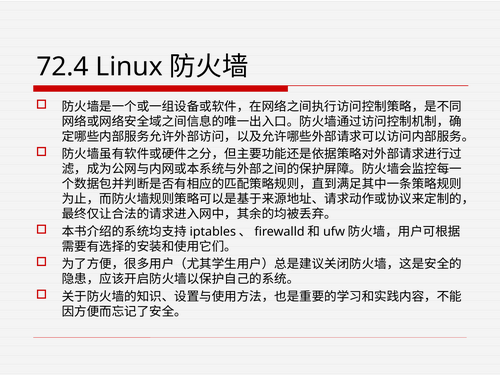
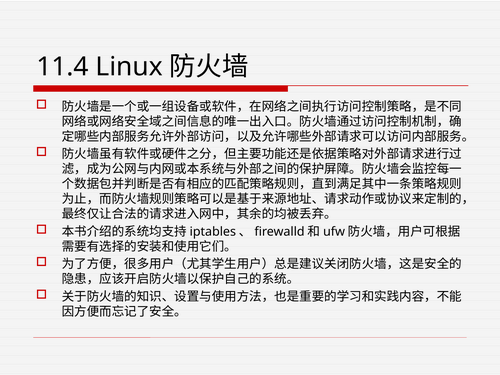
72.4: 72.4 -> 11.4 (63, 67)
